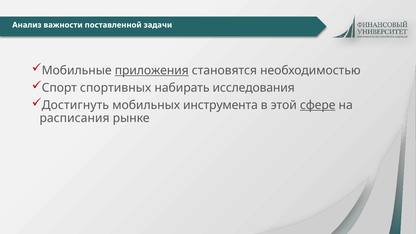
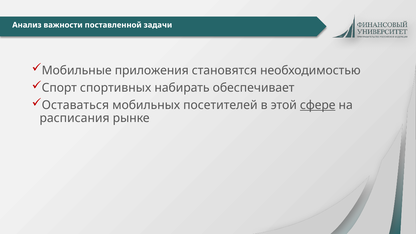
приложения underline: present -> none (152, 70)
исследования: исследования -> обеспечивает (254, 88)
Достигнуть: Достигнуть -> Оставаться (75, 105)
инструмента: инструмента -> посетителей (220, 105)
